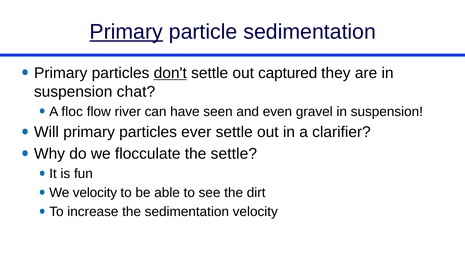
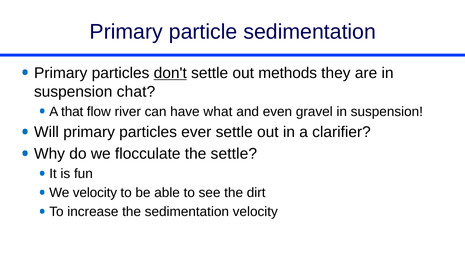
Primary underline: present -> none (126, 32)
captured: captured -> methods (288, 73)
floc: floc -> that (72, 112)
seen: seen -> what (218, 112)
